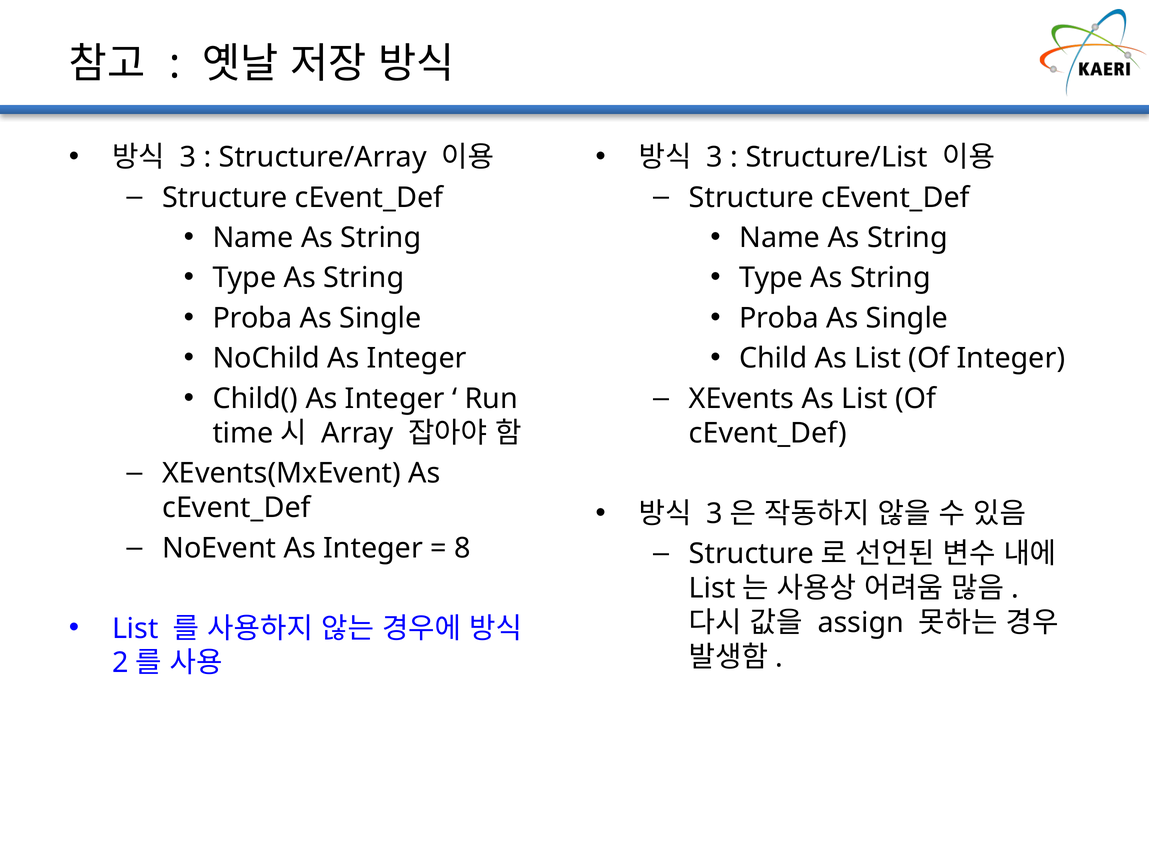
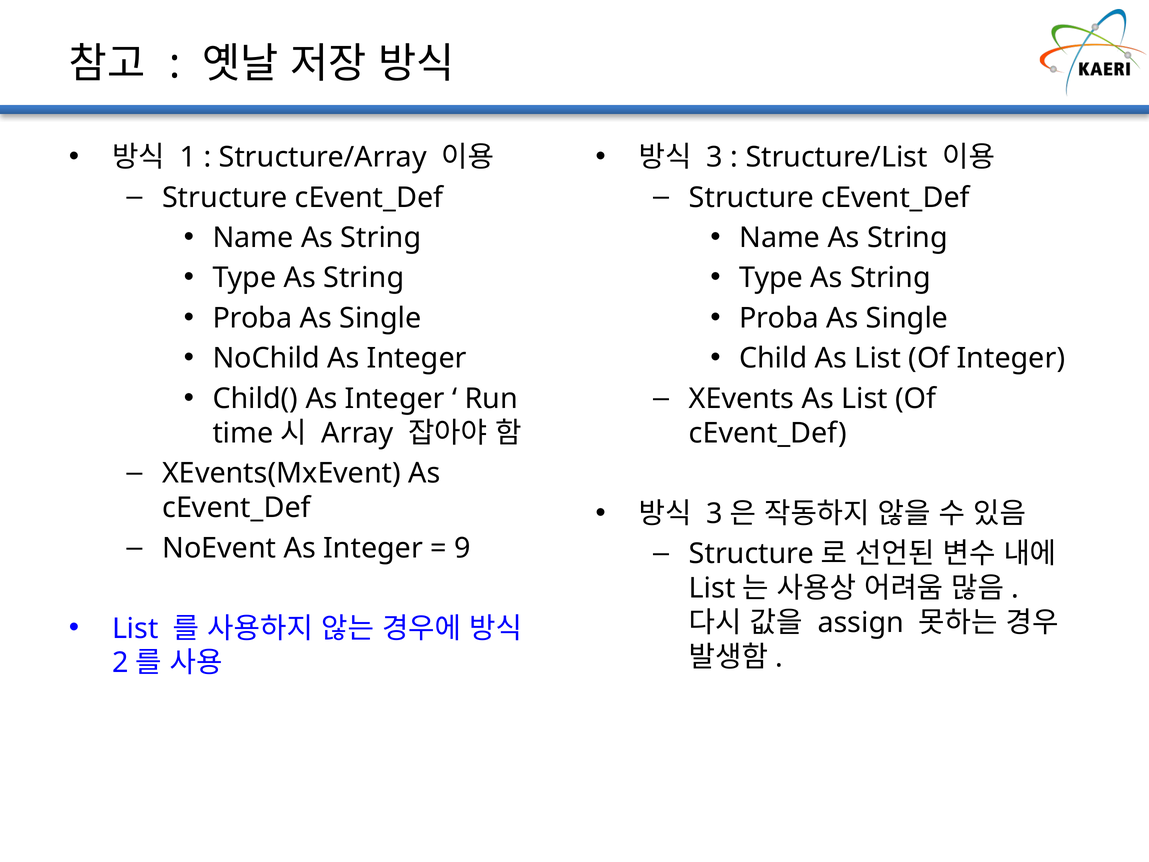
3: 3 -> 1 (188, 157)
8: 8 -> 9 (462, 548)
